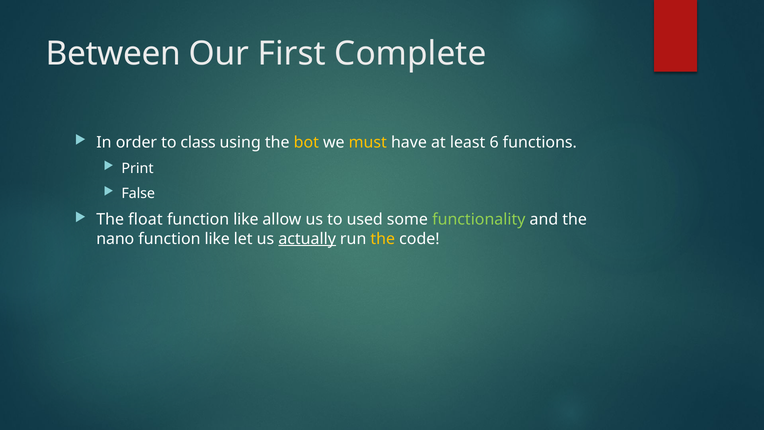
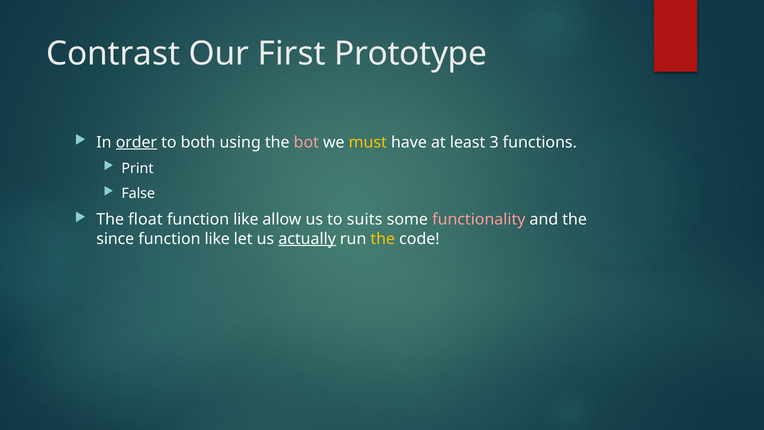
Between: Between -> Contrast (113, 54)
Complete: Complete -> Prototype (411, 54)
order underline: none -> present (136, 142)
class: class -> both (198, 142)
bot colour: yellow -> pink (306, 142)
6: 6 -> 3 (494, 142)
used: used -> suits (365, 220)
functionality colour: light green -> pink (479, 220)
nano: nano -> since (115, 239)
